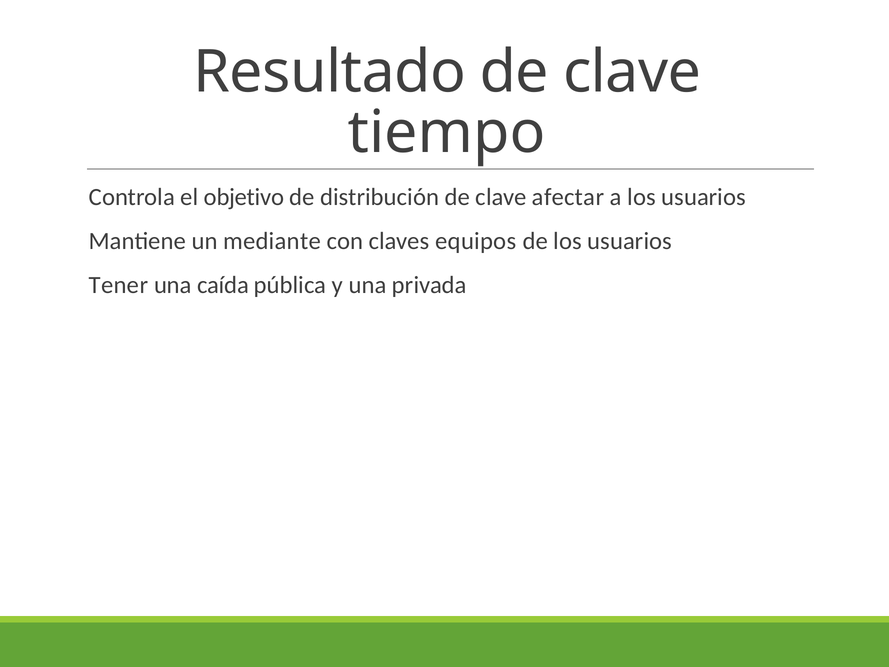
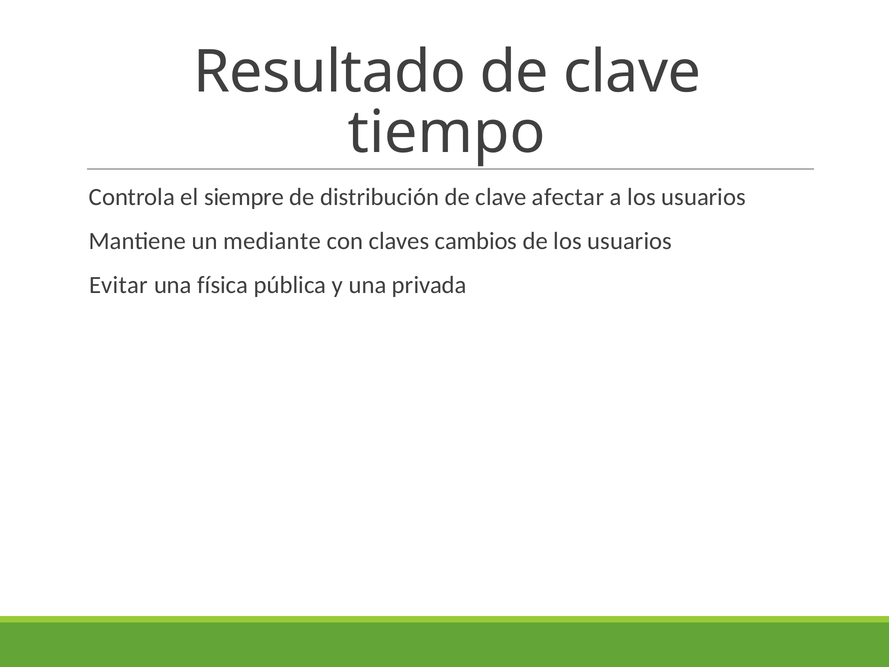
objetivo: objetivo -> siempre (244, 197)
equipos: equipos -> cambios (476, 241)
Tener: Tener -> Evitar (119, 285)
caída: caída -> física (223, 285)
